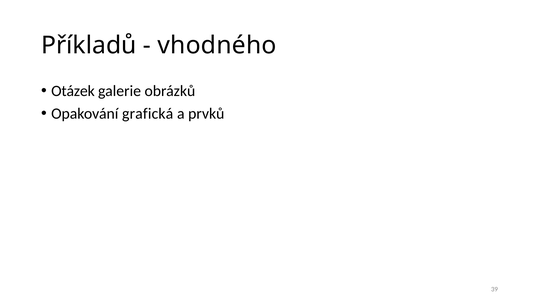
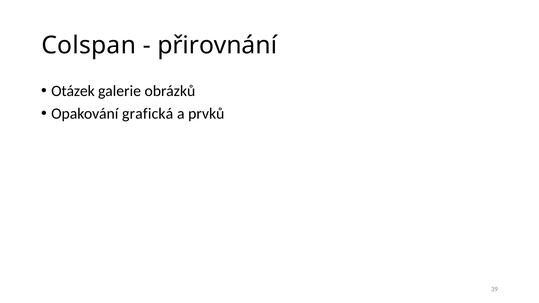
Příkladů: Příkladů -> Colspan (89, 45)
vhodného: vhodného -> přirovnání (217, 45)
